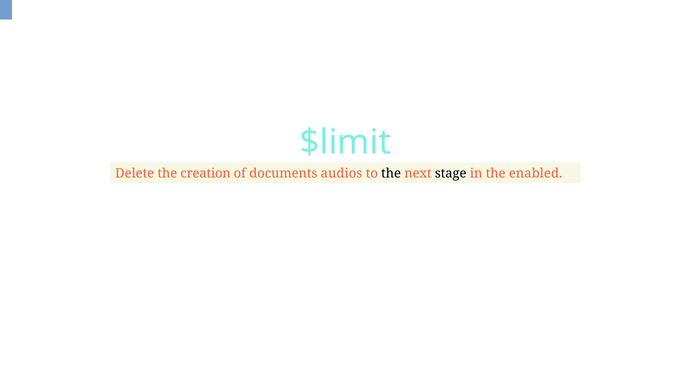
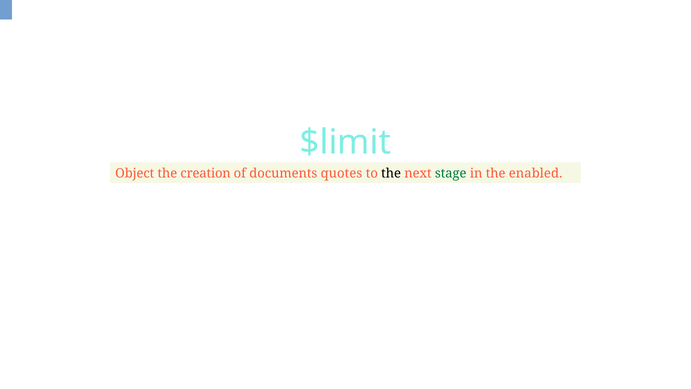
Delete: Delete -> Object (135, 173)
audios: audios -> quotes (341, 173)
stage colour: black -> green (451, 173)
